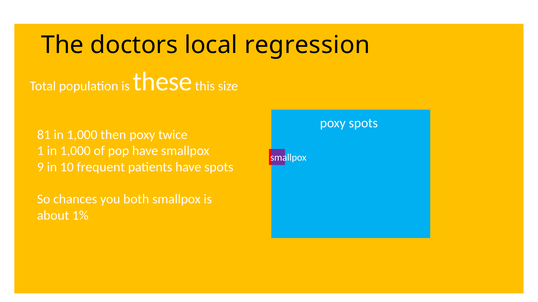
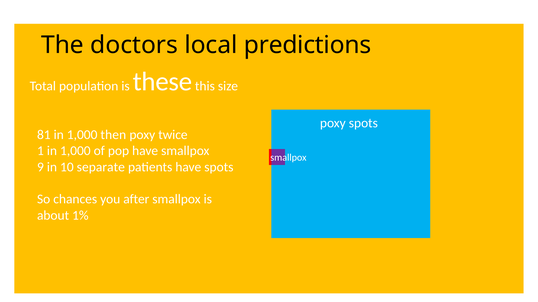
regression: regression -> predictions (308, 45)
frequent: frequent -> separate (101, 167)
both: both -> after (136, 200)
